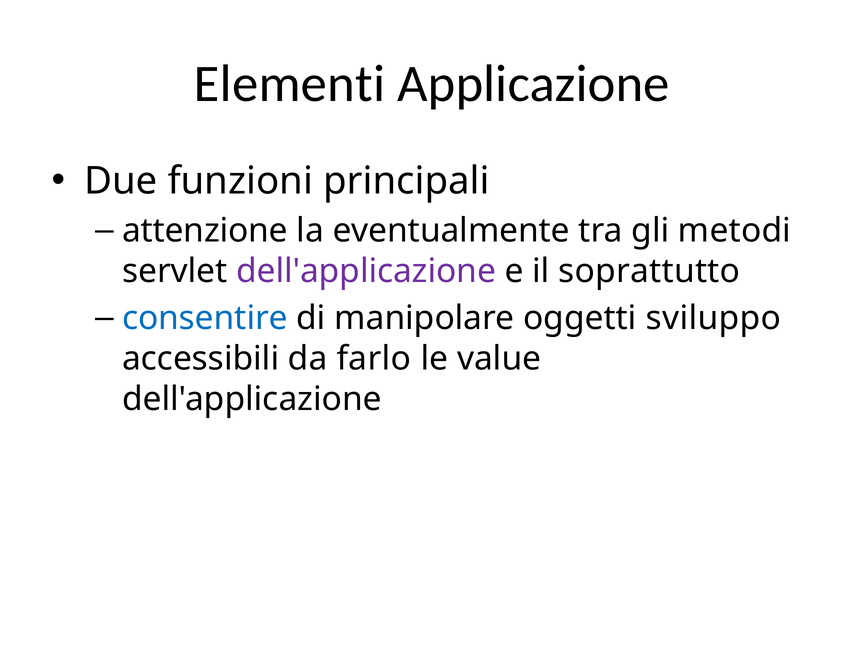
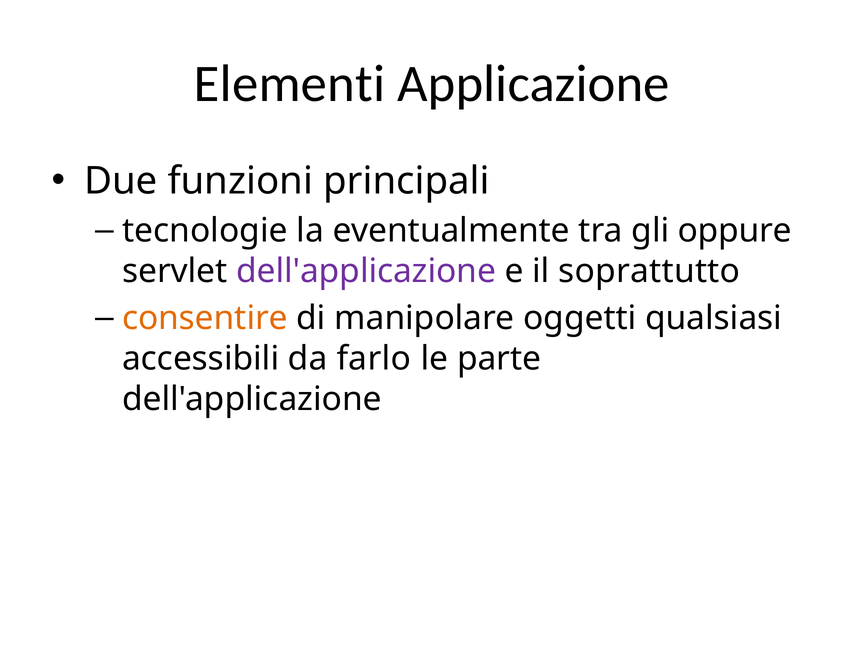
attenzione: attenzione -> tecnologie (205, 231)
metodi: metodi -> oppure (735, 231)
consentire colour: blue -> orange (205, 318)
sviluppo: sviluppo -> qualsiasi (714, 318)
value: value -> parte (499, 359)
